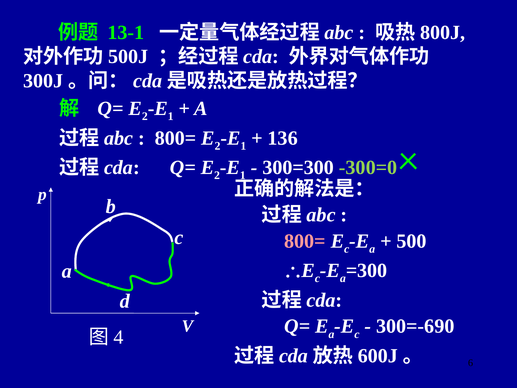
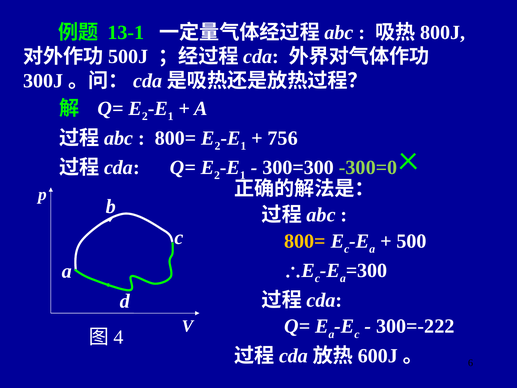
136: 136 -> 756 (283, 138)
800= colour: pink -> yellow (305, 241)
300=-690: 300=-690 -> 300=-222 (415, 326)
